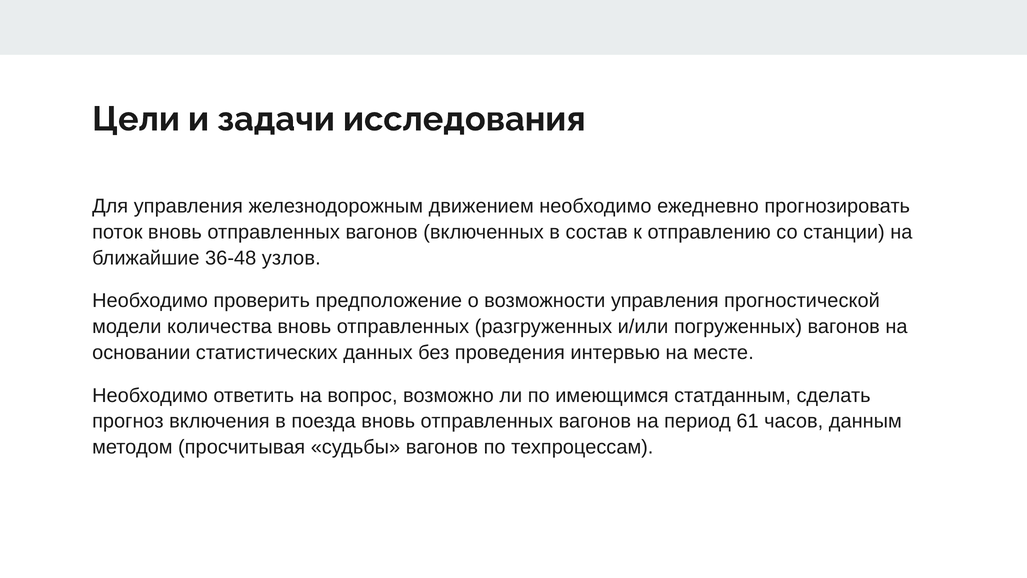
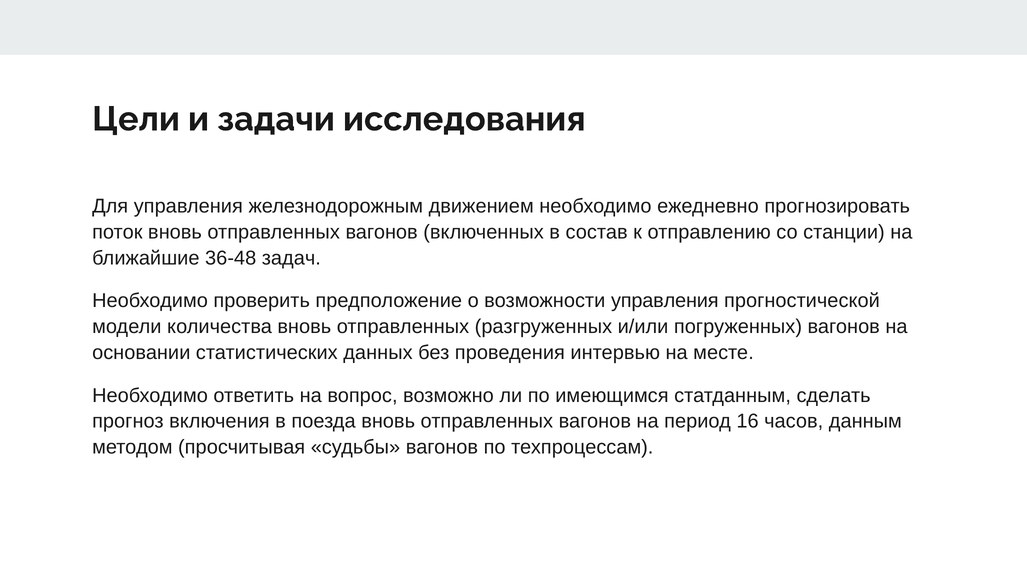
узлов: узлов -> задач (291, 258)
61: 61 -> 16 (748, 421)
